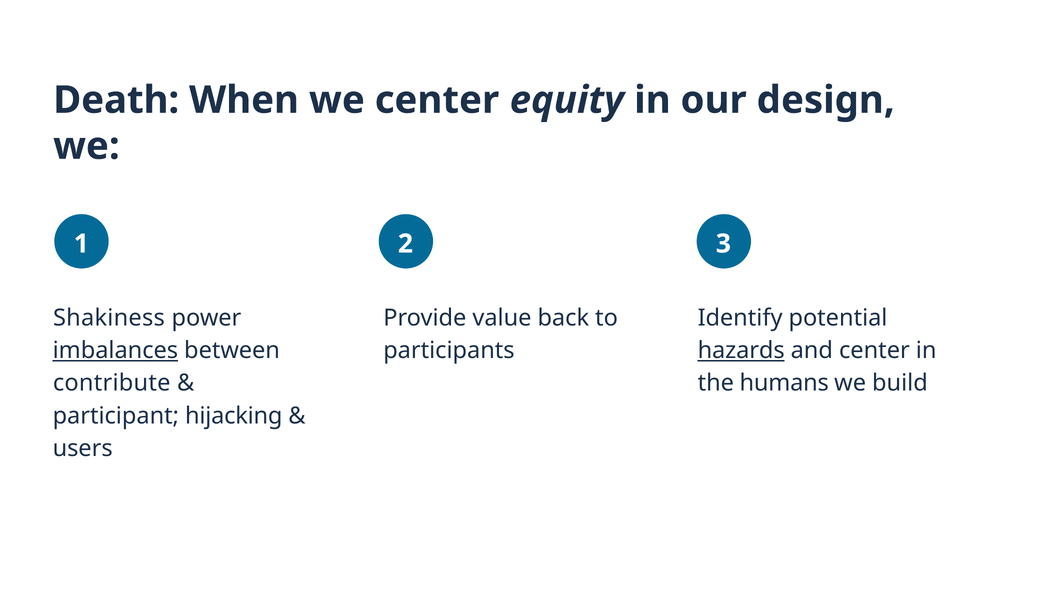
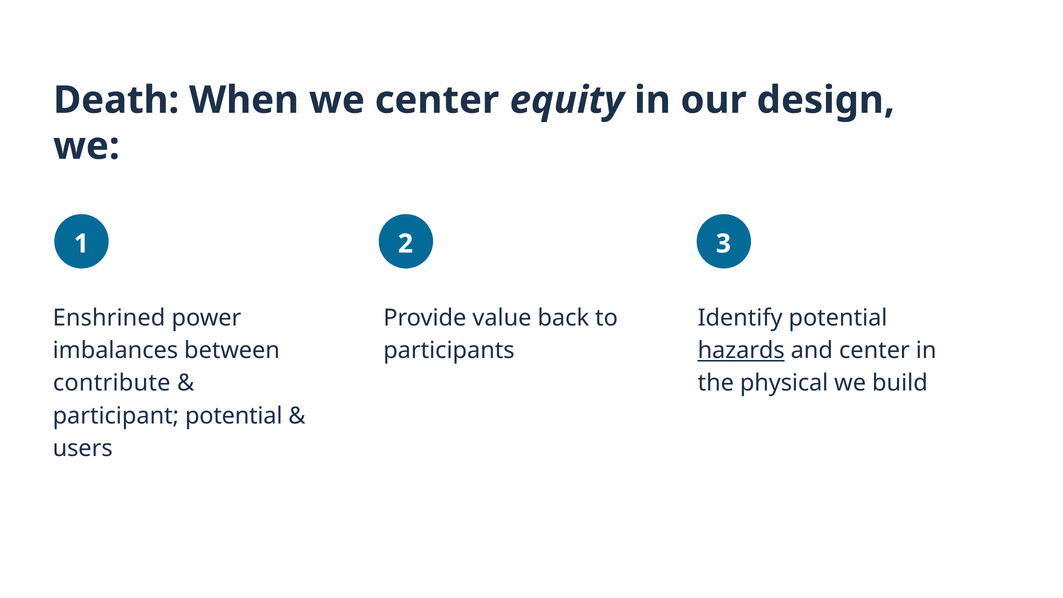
Shakiness: Shakiness -> Enshrined (109, 318)
imbalances underline: present -> none (115, 351)
humans: humans -> physical (784, 383)
participant hijacking: hijacking -> potential (234, 416)
